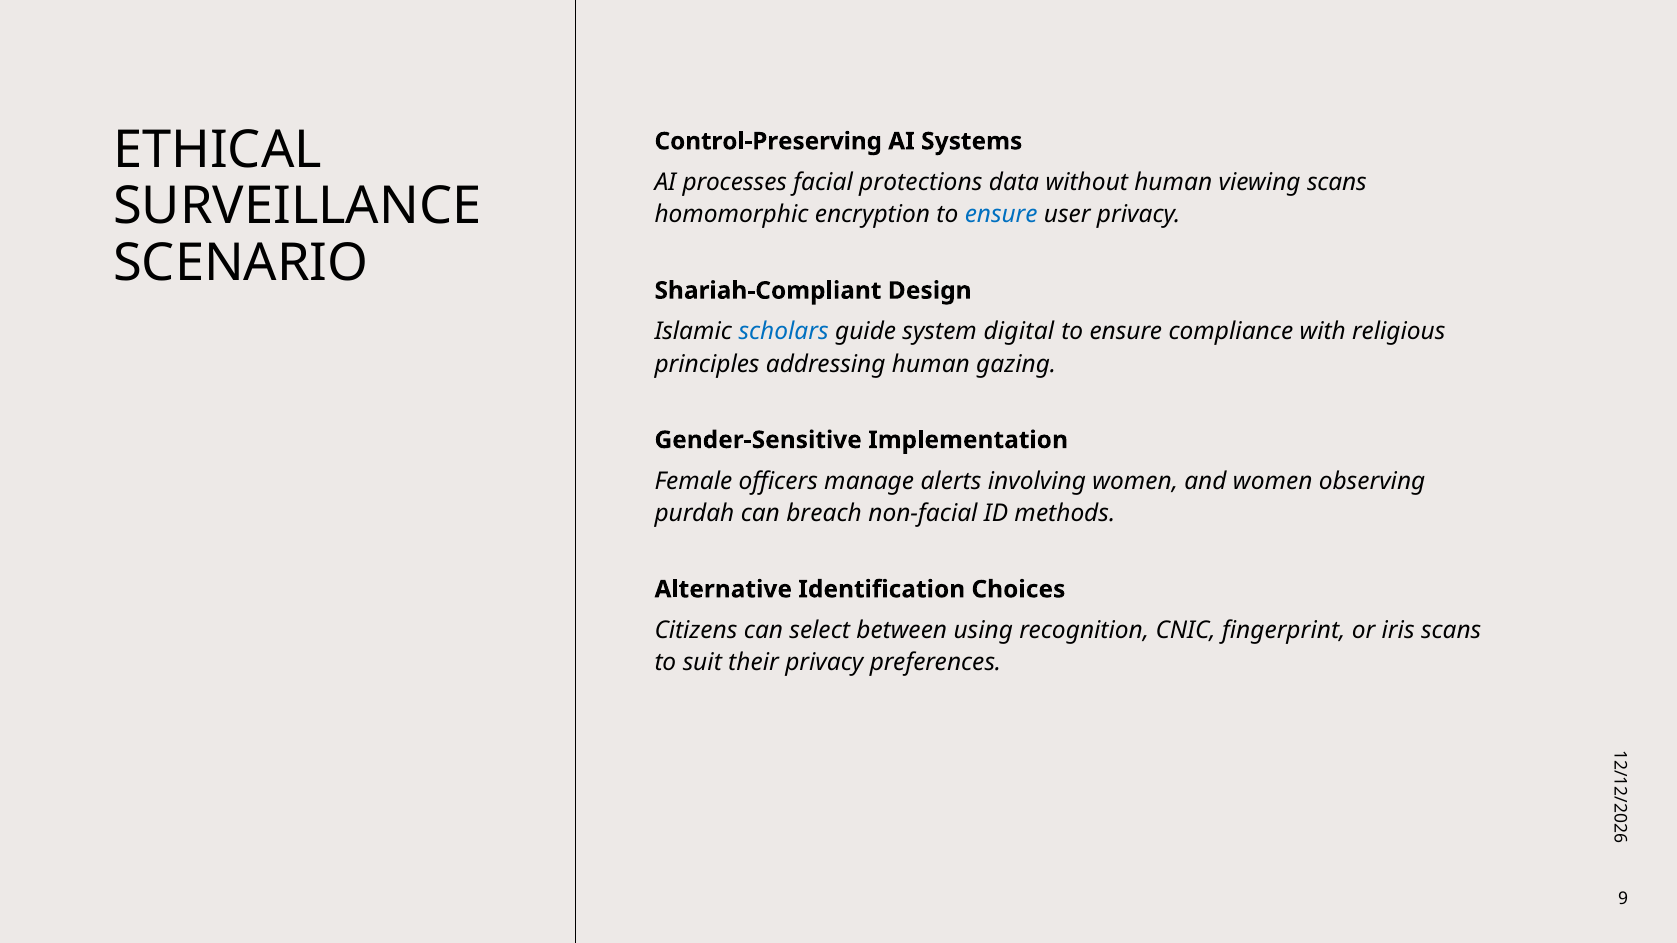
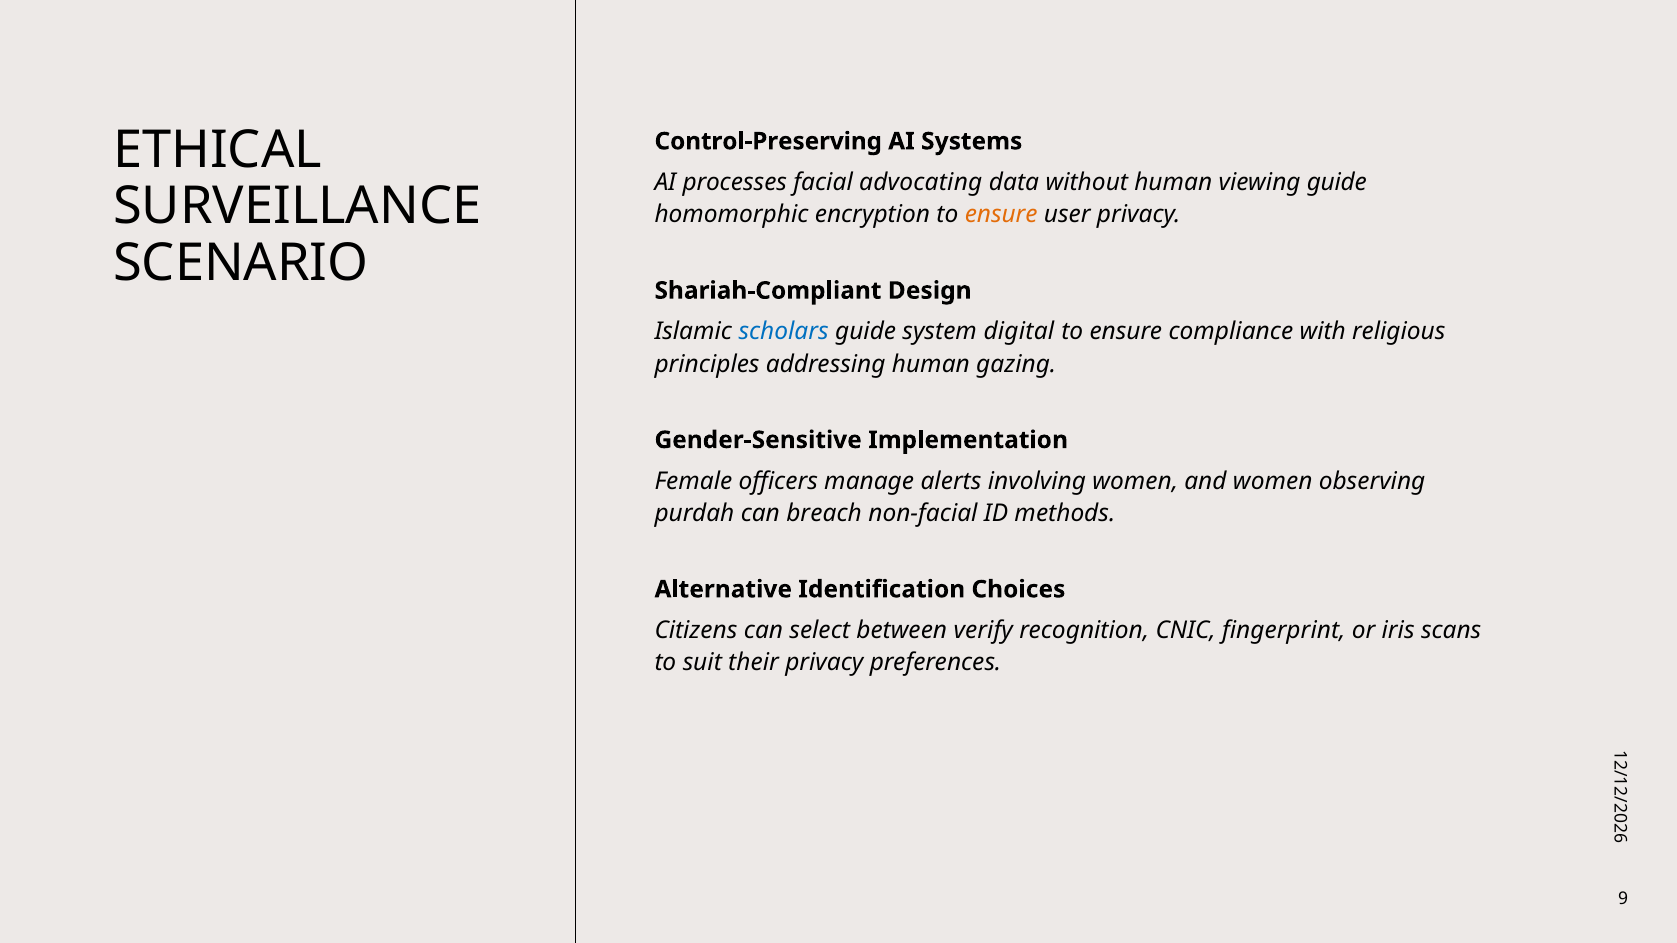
protections: protections -> advocating (921, 182)
viewing scans: scans -> guide (1337, 182)
ensure colour: blue -> orange (1001, 215)
using: using -> verify (983, 631)
